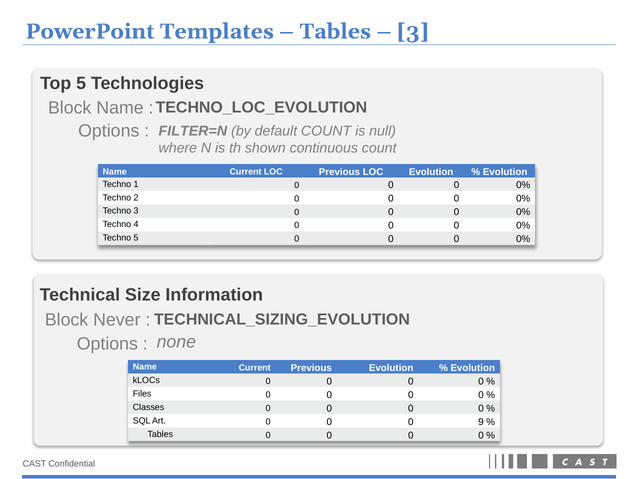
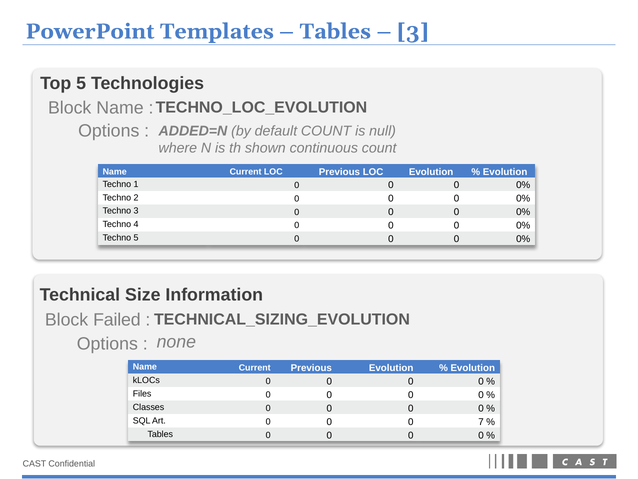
FILTER=N: FILTER=N -> ADDED=N (193, 131)
Never: Never -> Failed (117, 320)
9: 9 -> 7 (481, 421)
